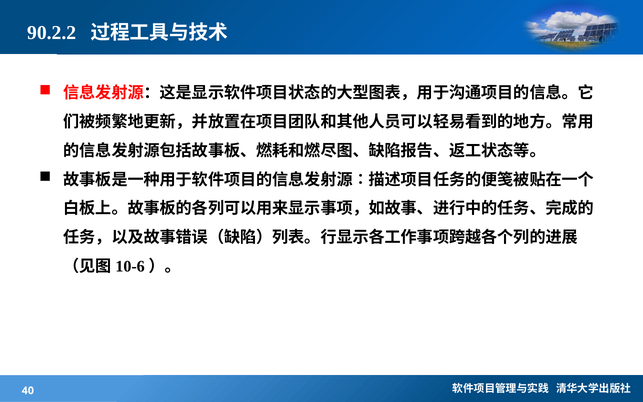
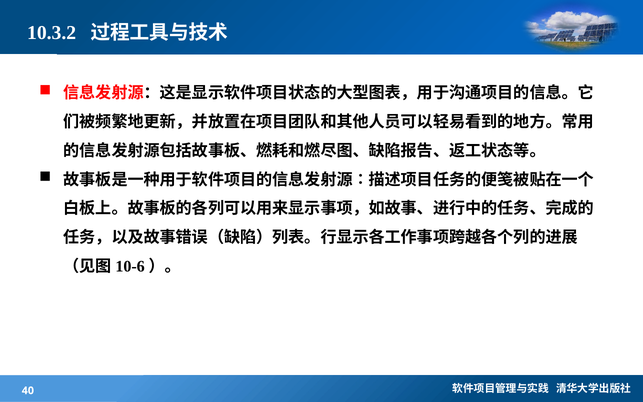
90.2.2: 90.2.2 -> 10.3.2 (52, 33)
